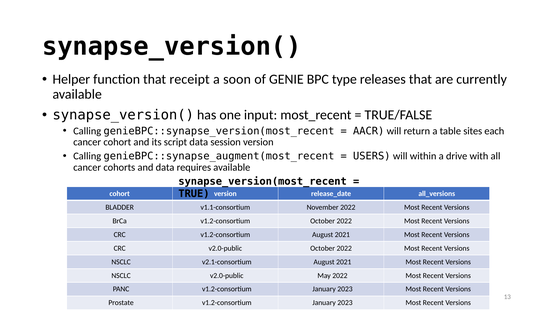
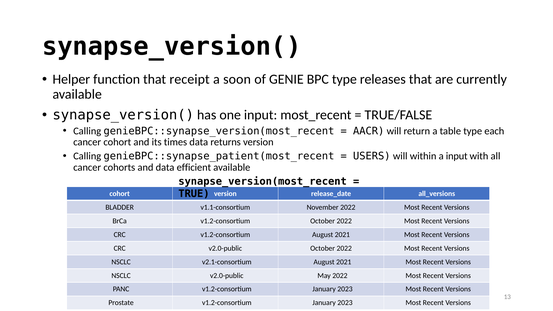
table sites: sites -> type (473, 131)
script: script -> times (176, 142)
session: session -> returns (226, 142)
genieBPC::synapse_augment(most_recent: genieBPC::synapse_augment(most_recent -> genieBPC::synapse_patient(most_recent (219, 156)
a drive: drive -> input (457, 156)
requires: requires -> efficient (194, 167)
